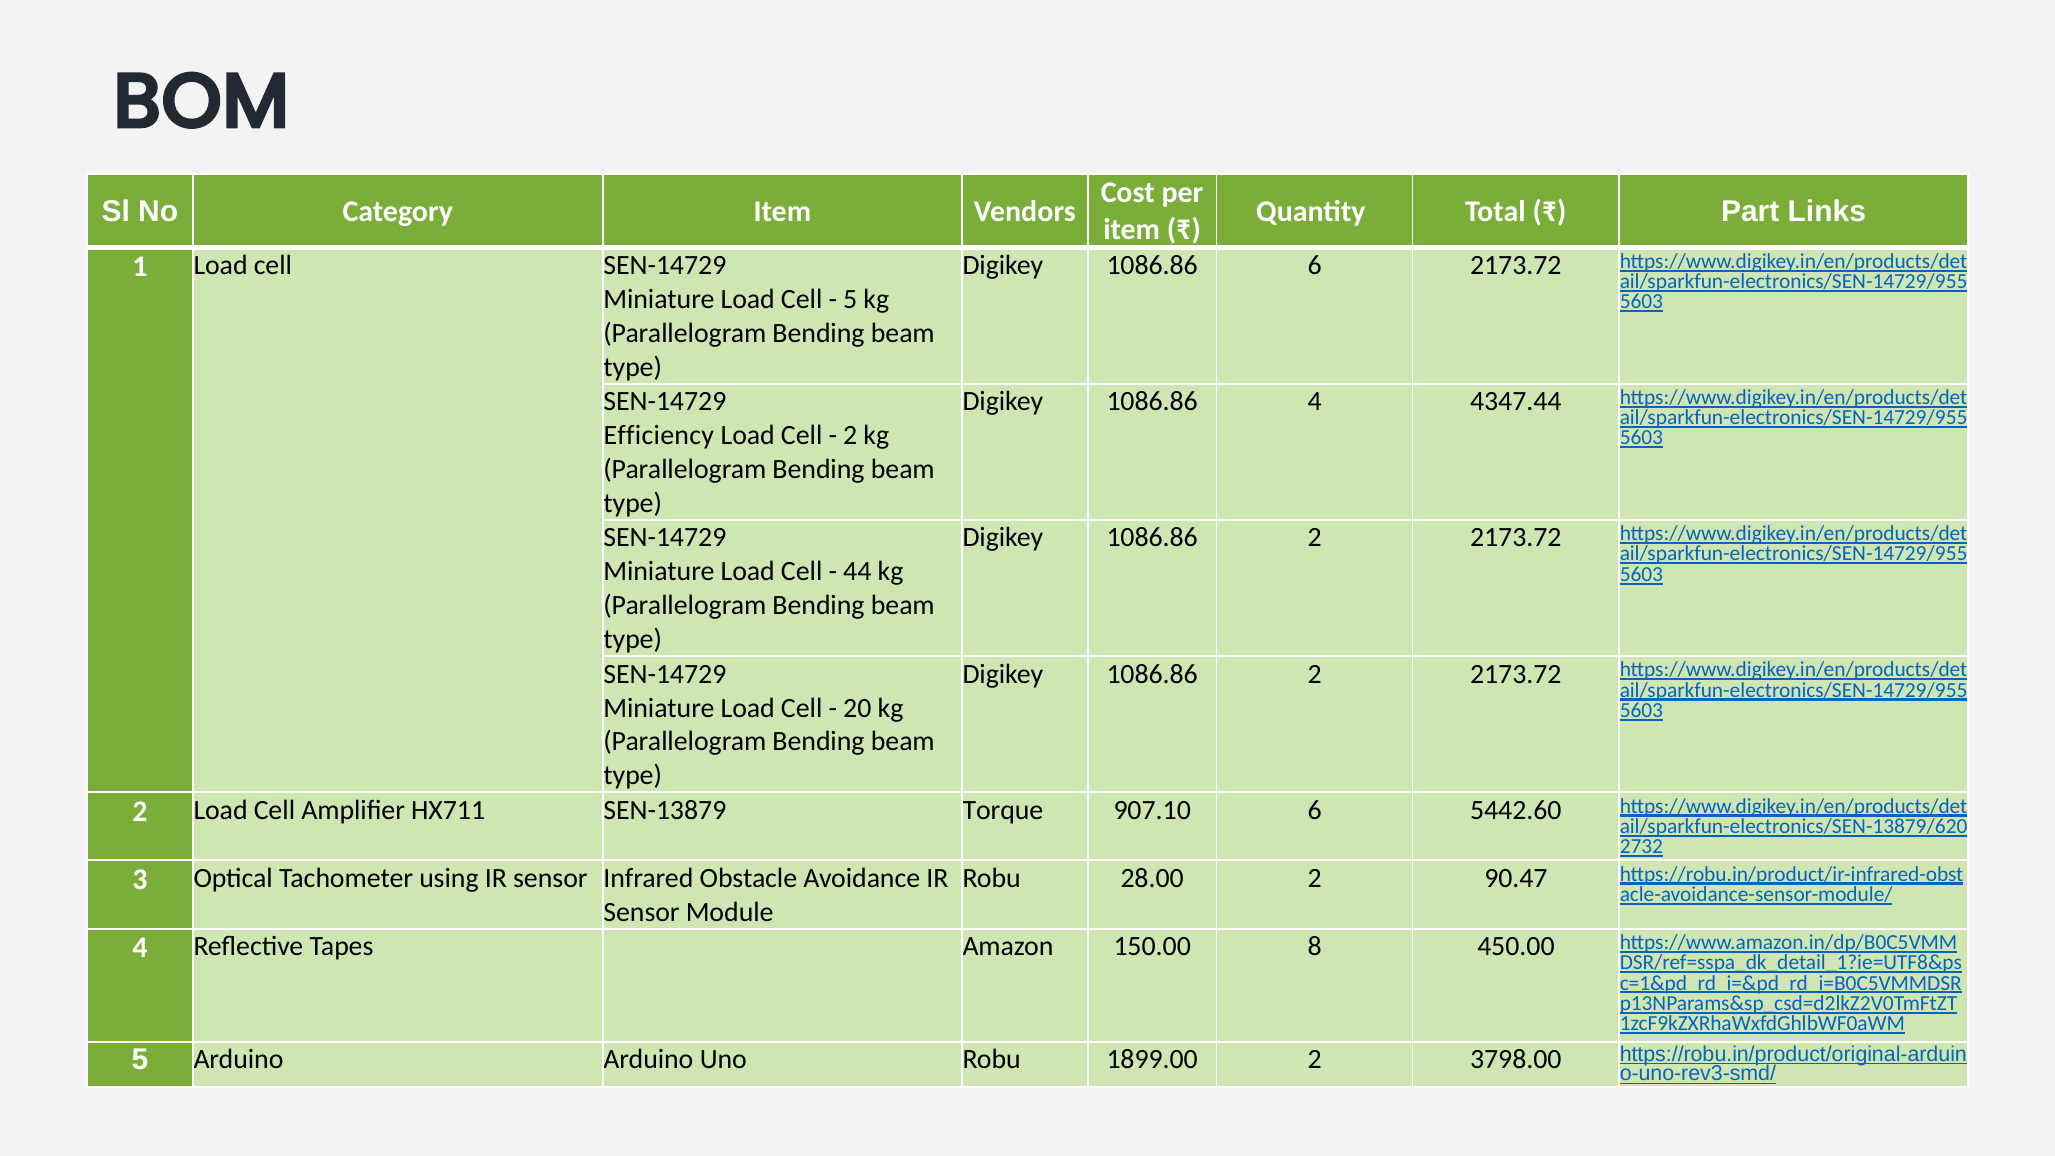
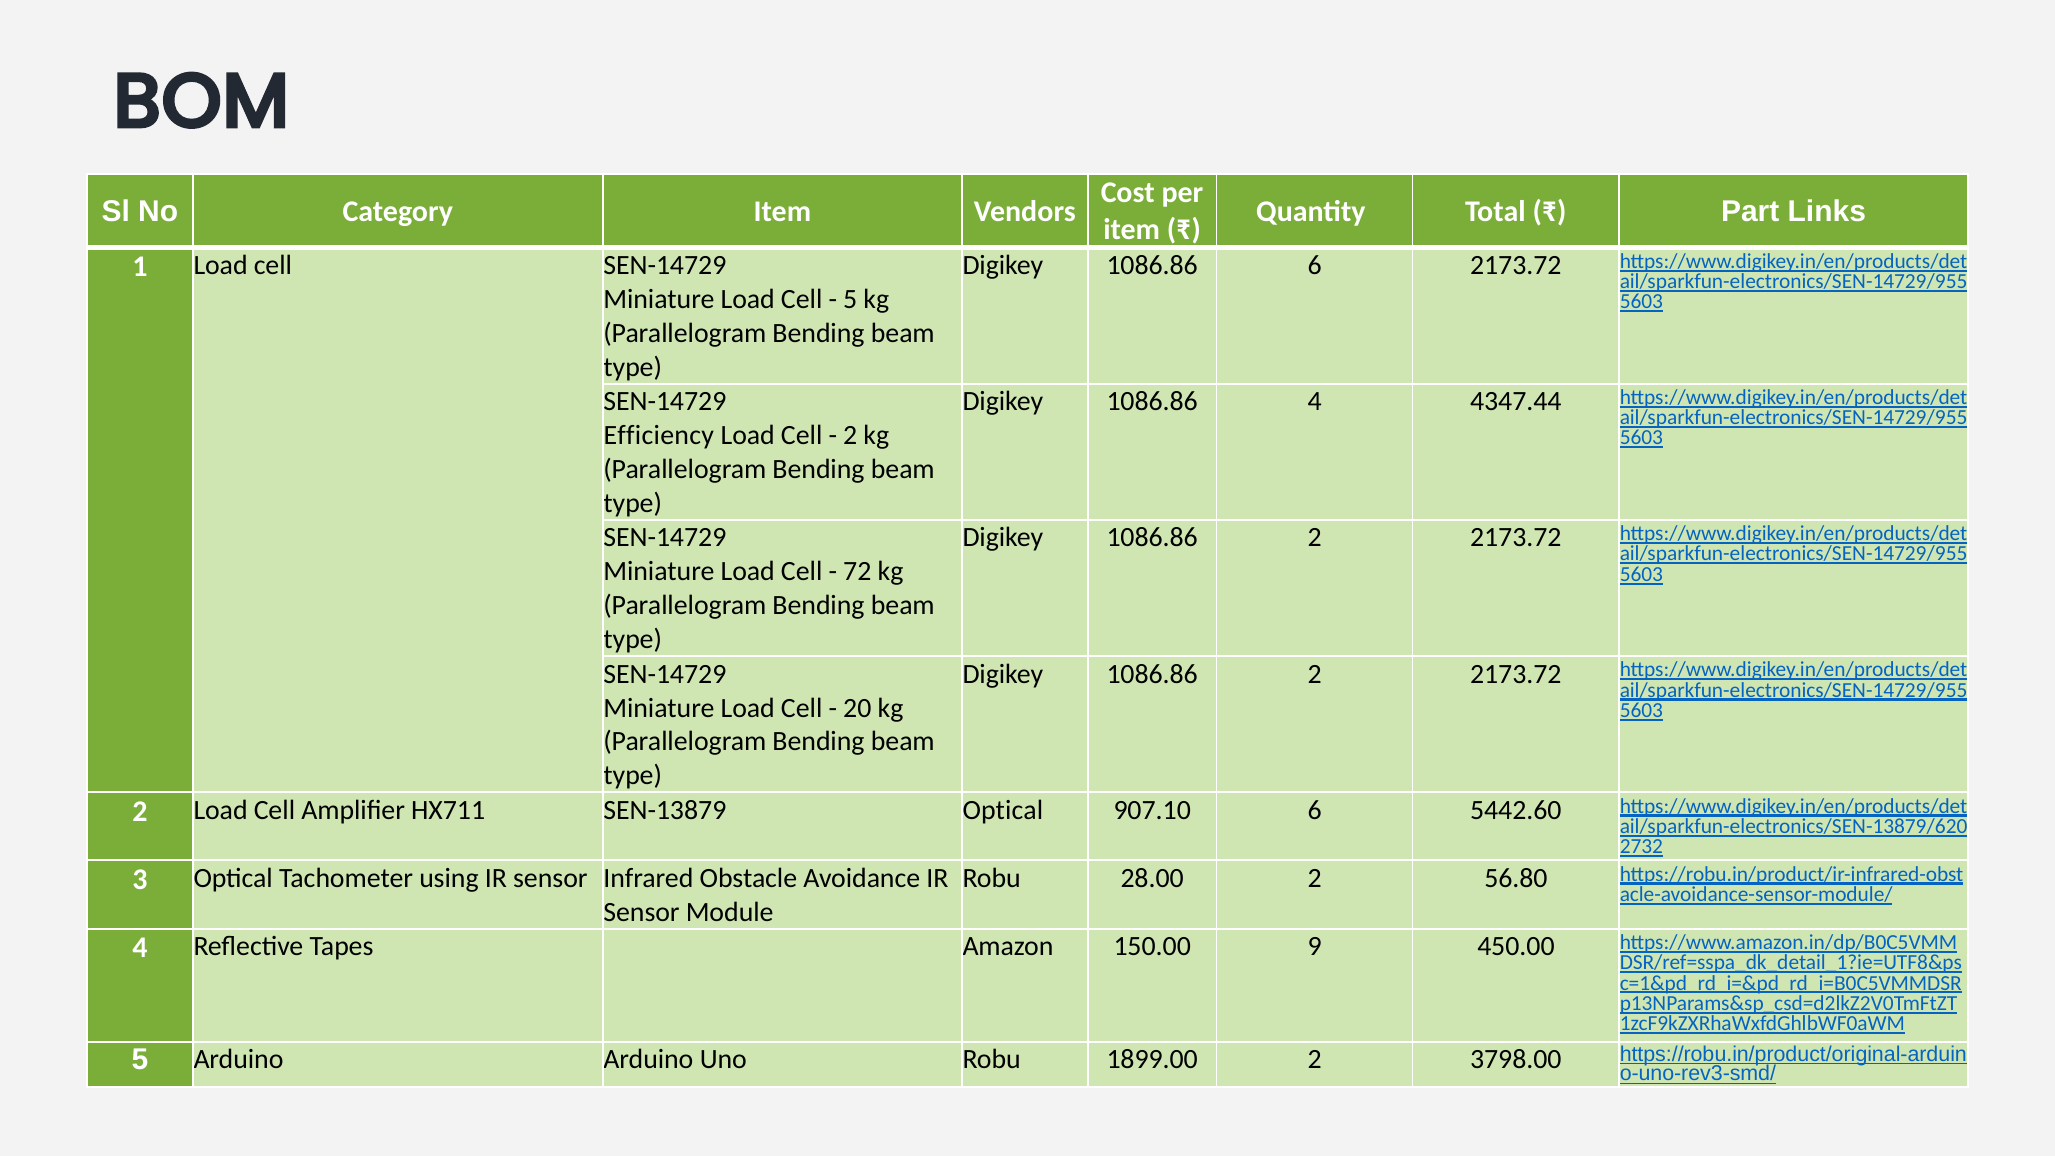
44: 44 -> 72 (857, 572)
SEN-13879 Torque: Torque -> Optical (1003, 810)
90.47: 90.47 -> 56.80 (1516, 878)
8: 8 -> 9 (1315, 946)
